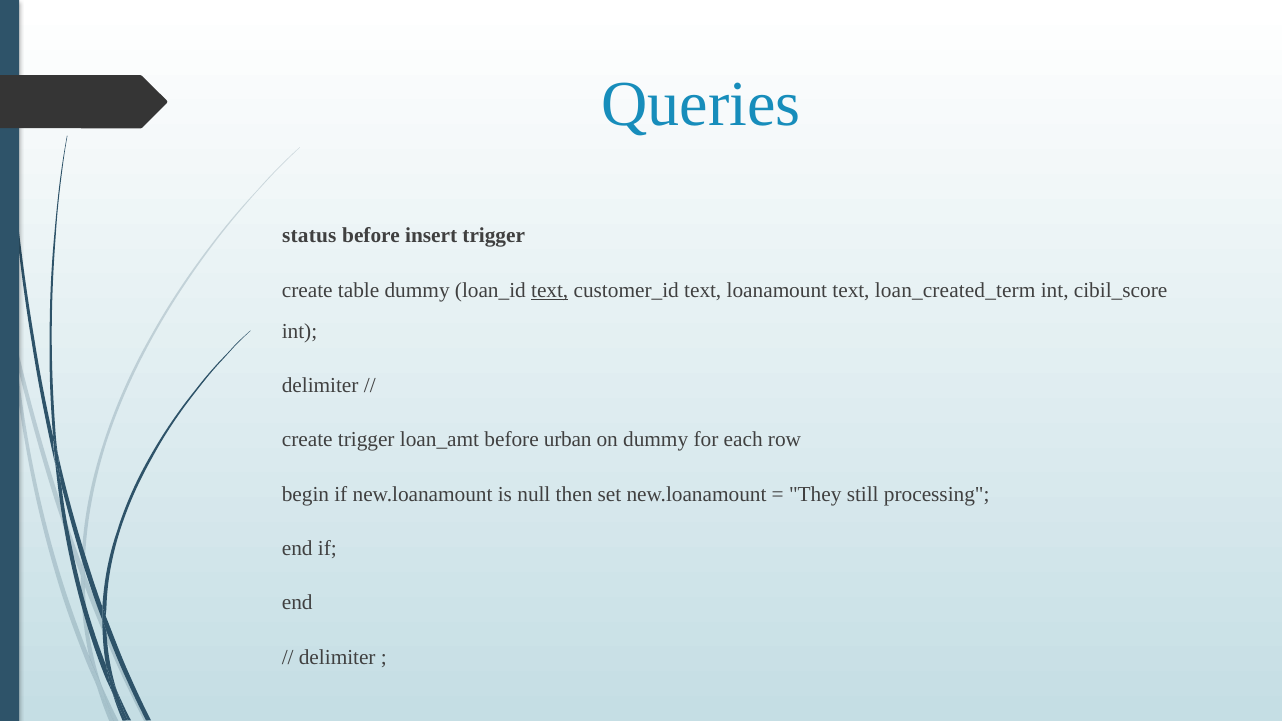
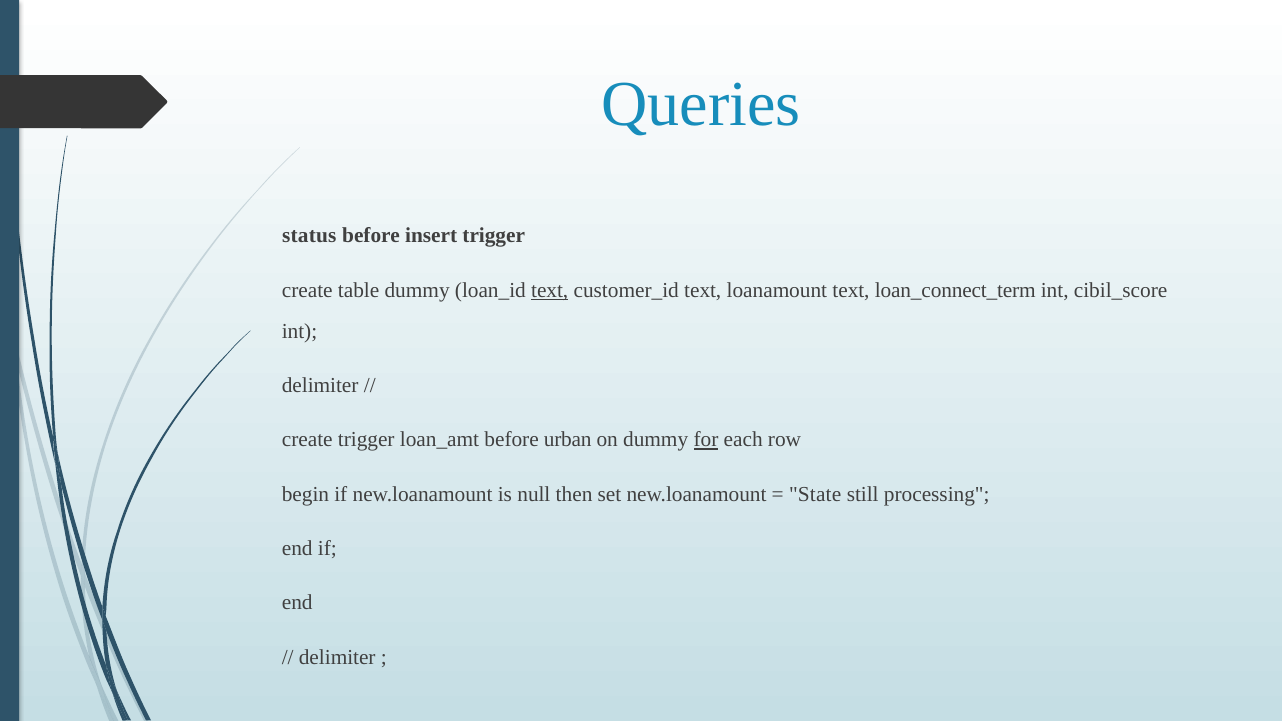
loan_created_term: loan_created_term -> loan_connect_term (955, 290)
for underline: none -> present (706, 440)
They: They -> State (815, 494)
